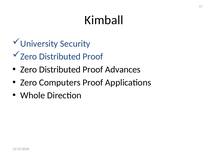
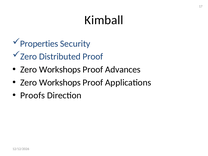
University: University -> Properties (39, 44)
Distributed: Distributed -> Workshops (60, 70)
Computers: Computers -> Workshops (60, 82)
Whole: Whole -> Proofs (33, 95)
